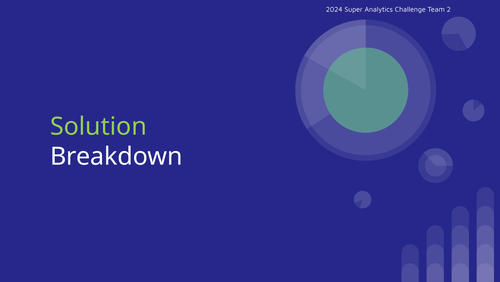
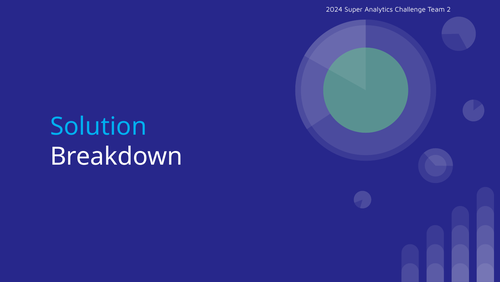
Solution colour: light green -> light blue (98, 126)
